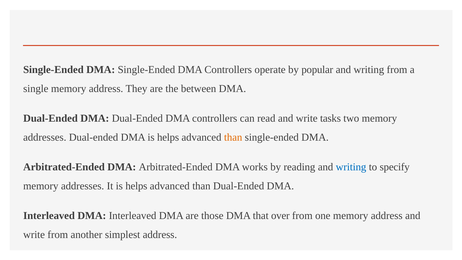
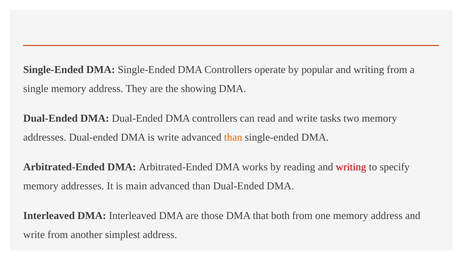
between: between -> showing (199, 89)
DMA is helps: helps -> write (168, 137)
writing colour: blue -> red (351, 167)
It is helps: helps -> main (136, 186)
over: over -> both (280, 216)
